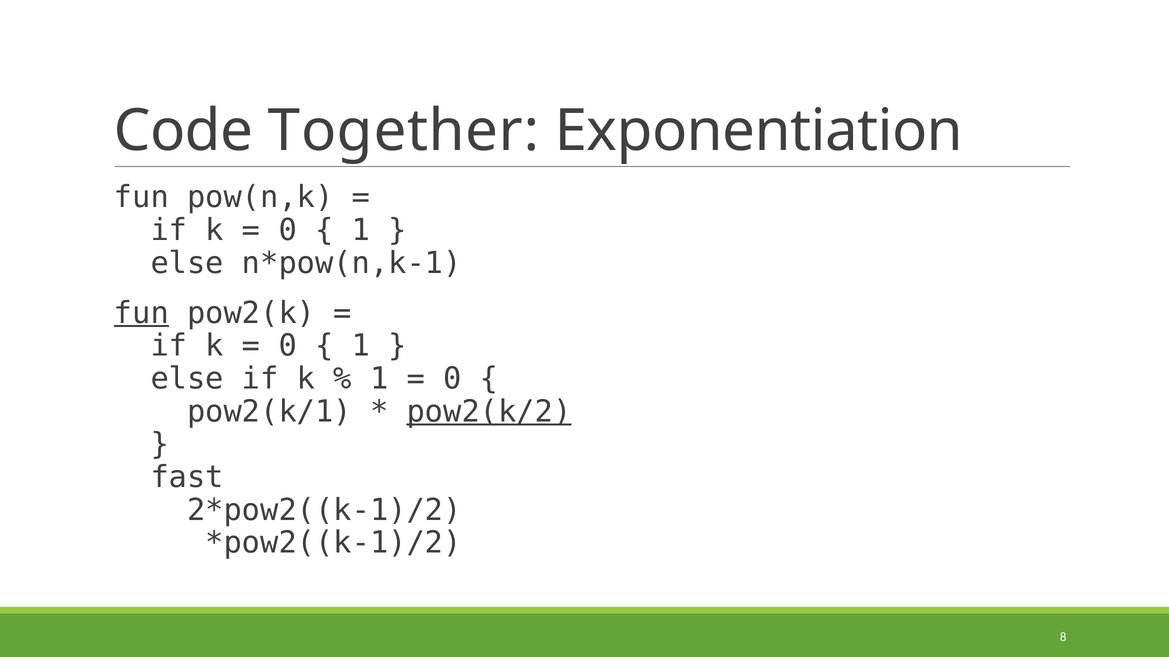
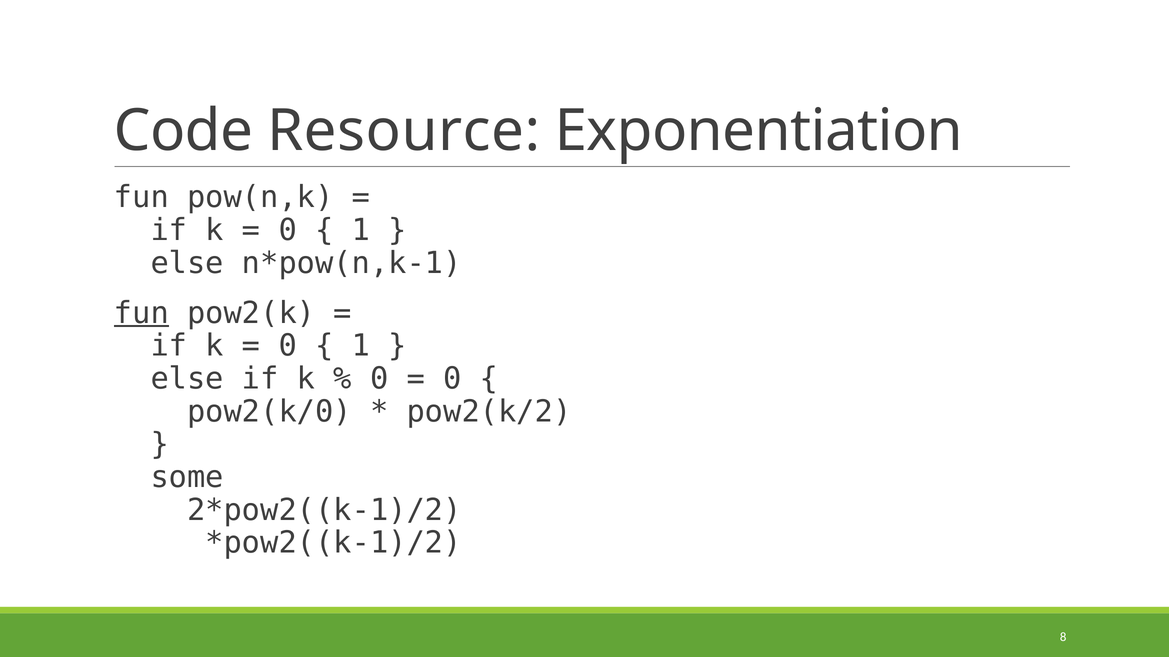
Together: Together -> Resource (404, 131)
1: 1 -> 0 (379, 379)
pow2(k/1: pow2(k/1 -> pow2(k/0 (269, 412)
pow2(k/2 underline: present -> none (489, 412)
fast: fast -> some (187, 478)
